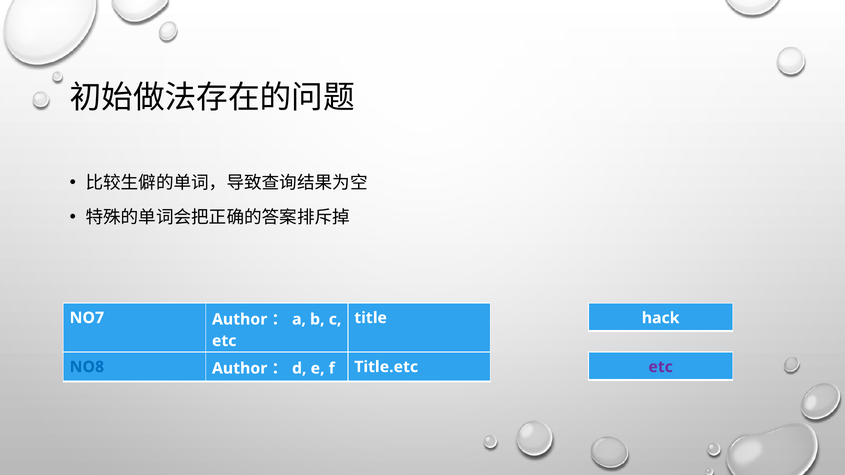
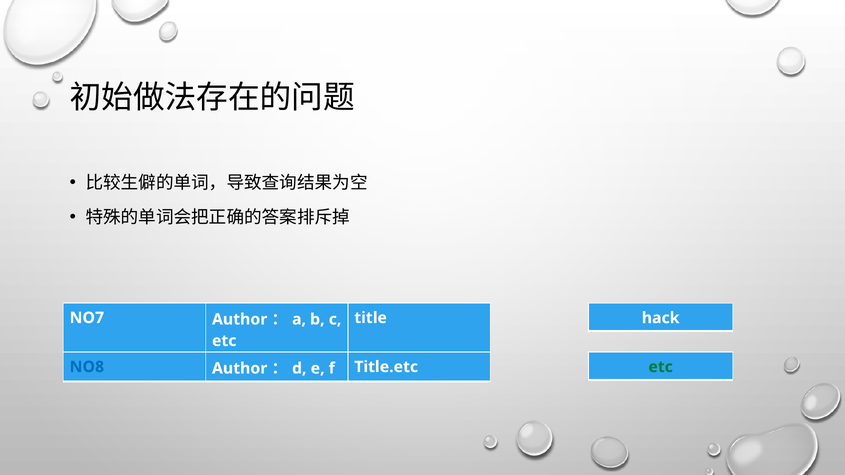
etc colour: purple -> green (661, 367)
